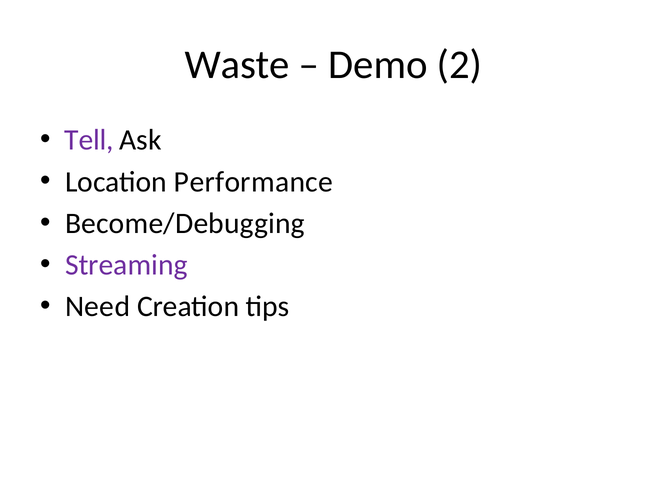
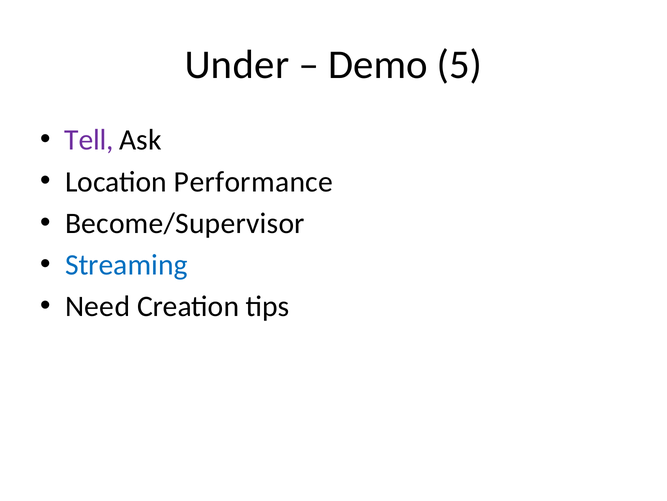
Waste: Waste -> Under (237, 65)
2: 2 -> 5 (459, 65)
Become/Debugging: Become/Debugging -> Become/Supervisor (185, 223)
Streaming colour: purple -> blue (126, 264)
